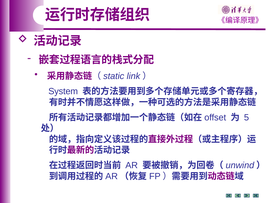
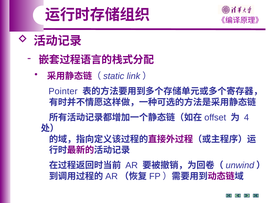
System: System -> Pointer (63, 91)
5: 5 -> 4 (246, 117)
